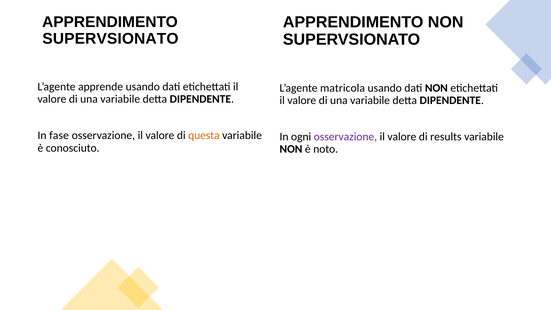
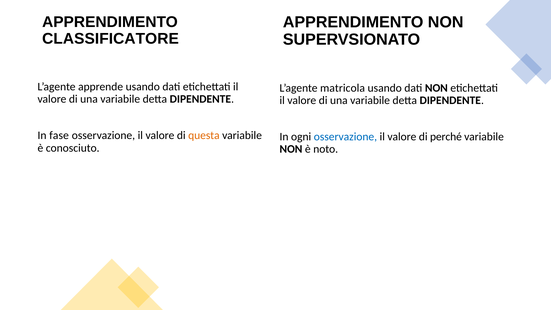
SUPERVSIONATO: SUPERVSIONATO -> CLASSIFICATORE (110, 39)
osservazione colour: purple -> blue (345, 137)
results: results -> perché (446, 137)
